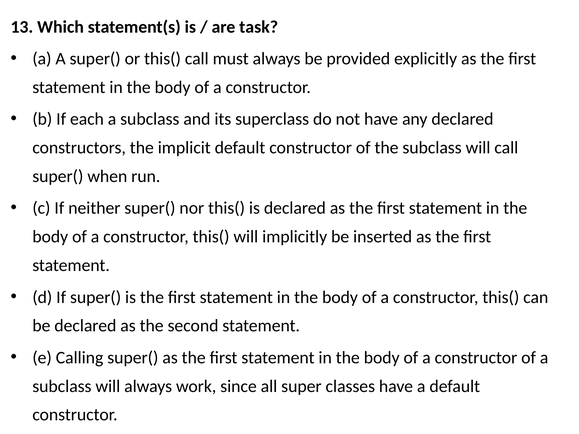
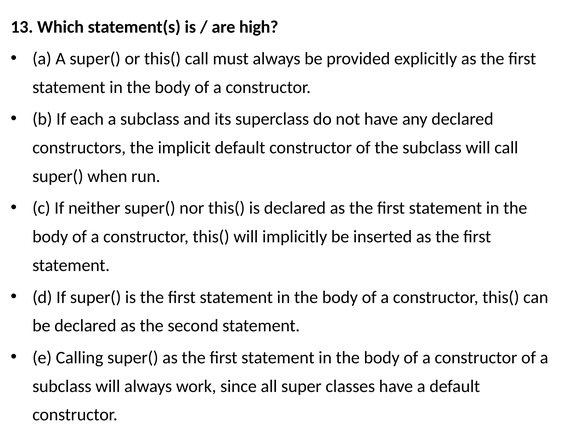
task: task -> high (259, 27)
